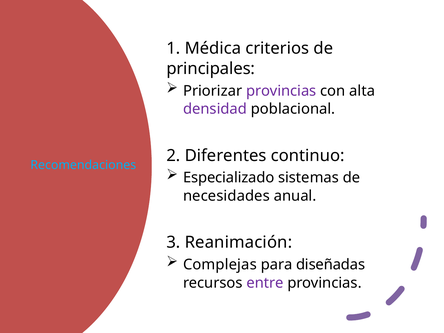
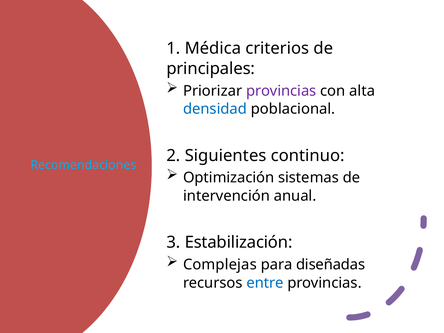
densidad colour: purple -> blue (215, 109)
Diferentes: Diferentes -> Siguientes (226, 156)
Especializado: Especializado -> Optimización (229, 178)
necesidades: necesidades -> intervención (227, 196)
Reanimación: Reanimación -> Estabilización (239, 242)
entre colour: purple -> blue (265, 283)
